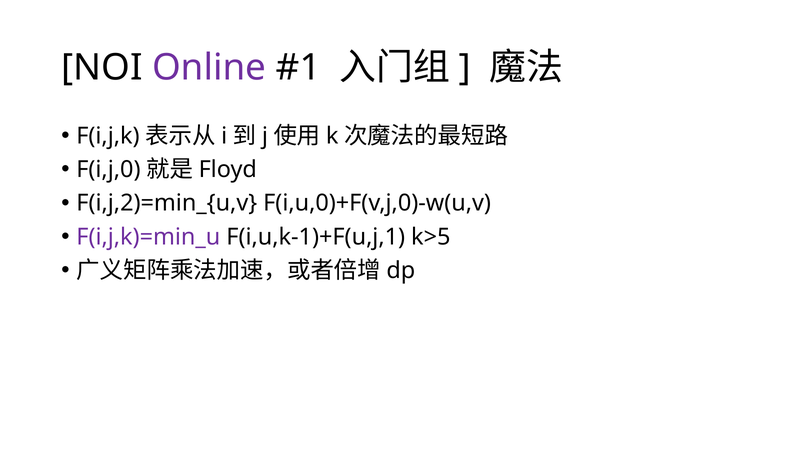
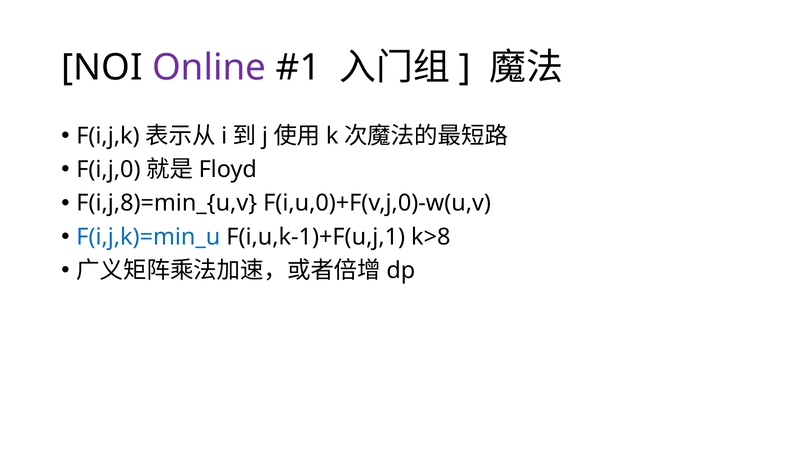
F(i,j,2)=min_{u,v: F(i,j,2)=min_{u,v -> F(i,j,8)=min_{u,v (167, 203)
F(i,j,k)=min_u colour: purple -> blue (148, 237)
k>5: k>5 -> k>8 (431, 237)
